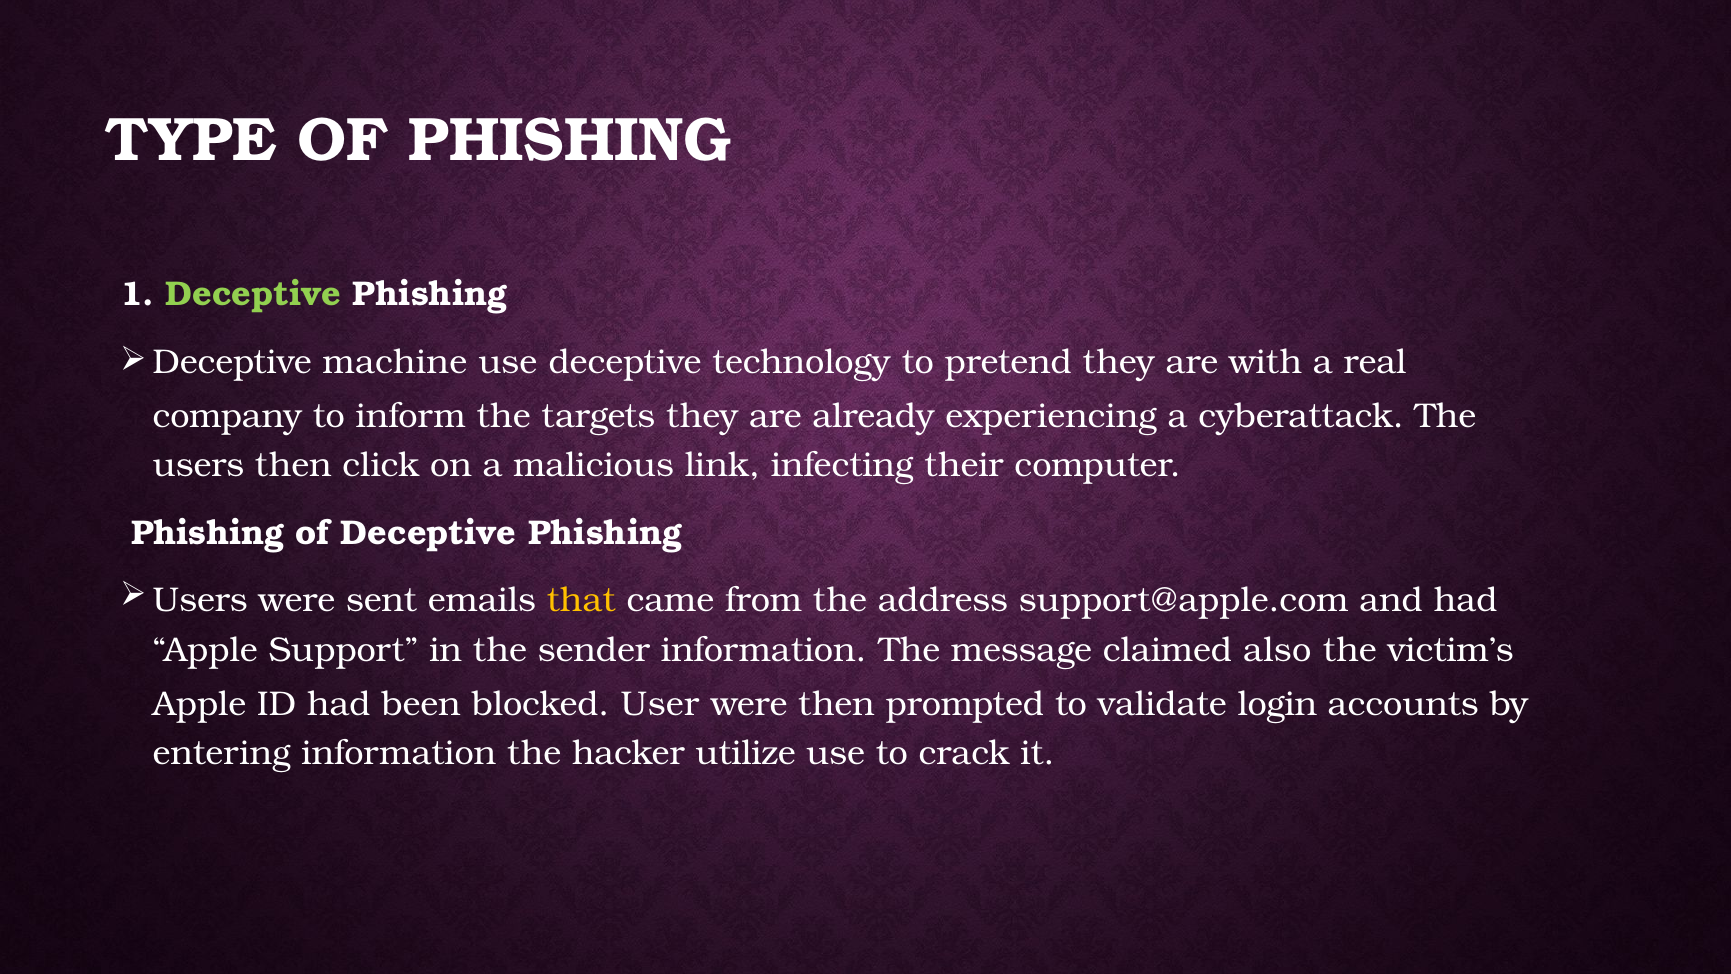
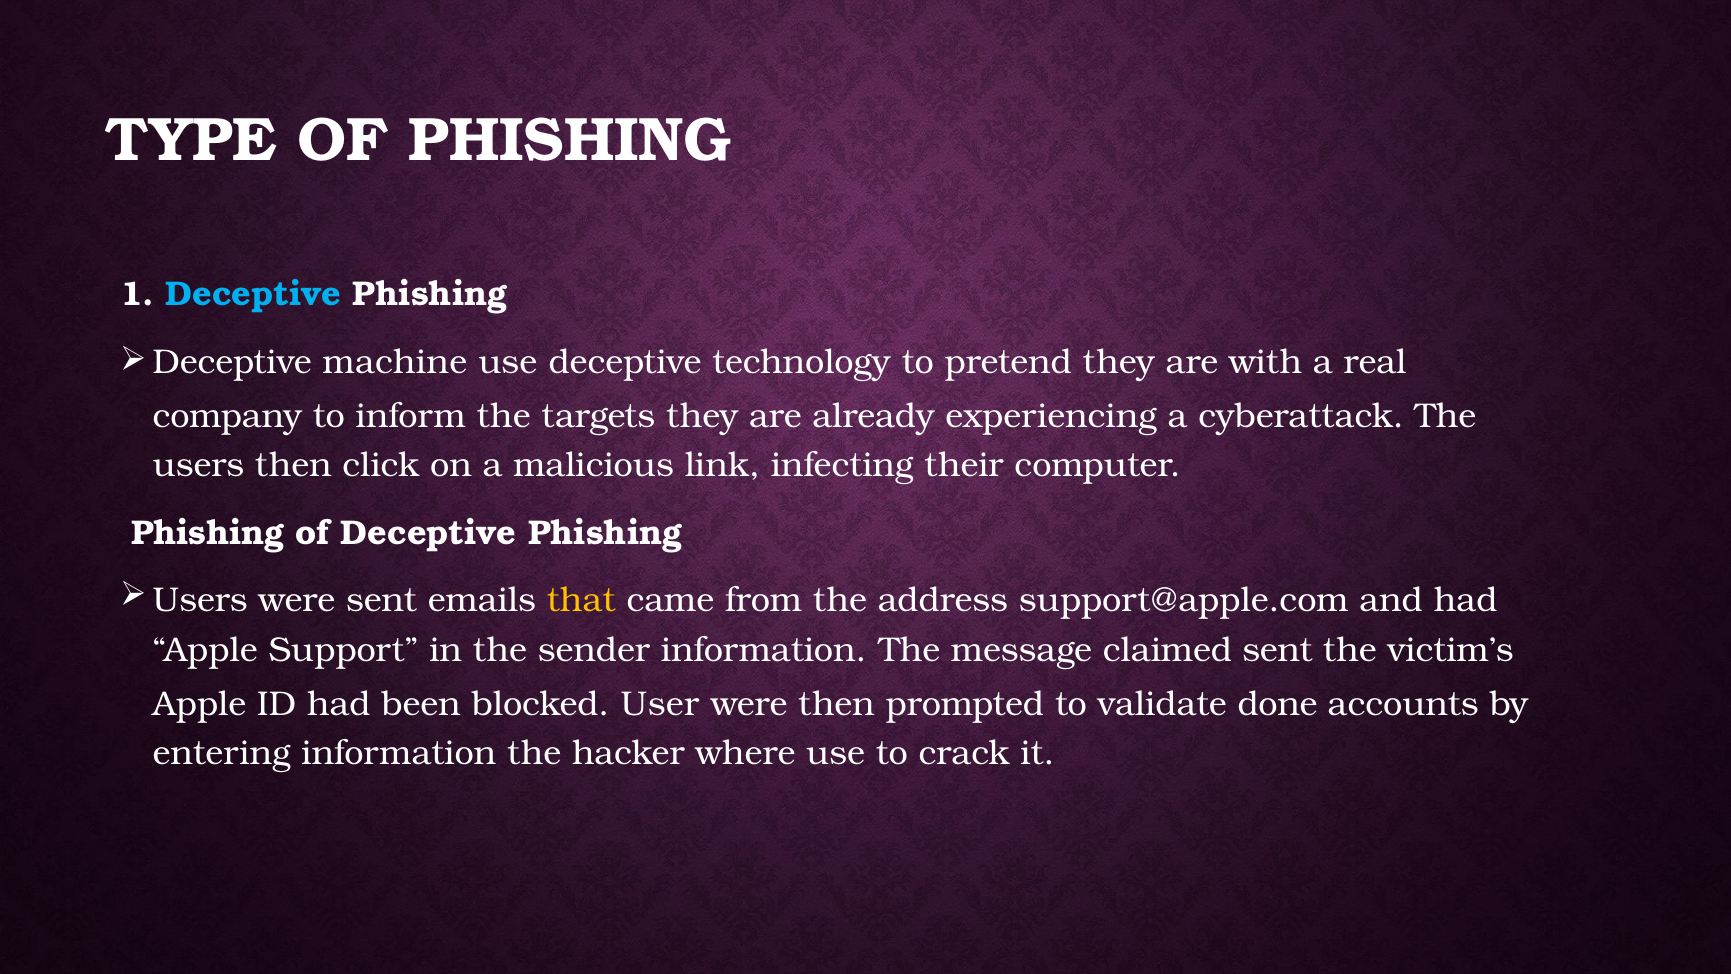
Deceptive colour: light green -> light blue (254, 294)
claimed also: also -> sent (1278, 650)
login: login -> done (1277, 704)
utilize: utilize -> where (745, 753)
